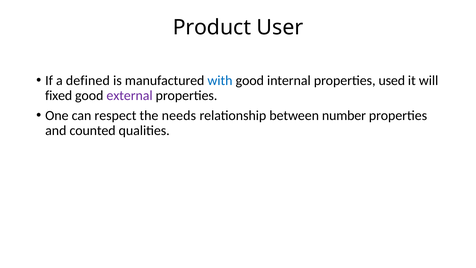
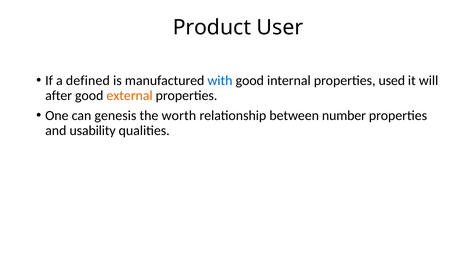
fixed: fixed -> after (59, 95)
external colour: purple -> orange (130, 95)
respect: respect -> genesis (115, 115)
needs: needs -> worth (179, 115)
counted: counted -> usability (93, 130)
